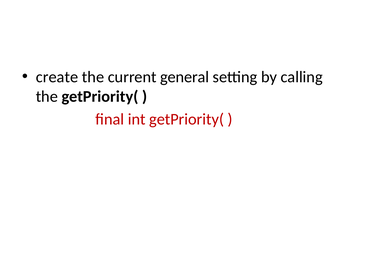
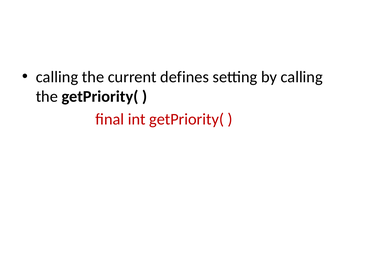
create: create -> calling (57, 77)
general: general -> defines (185, 77)
